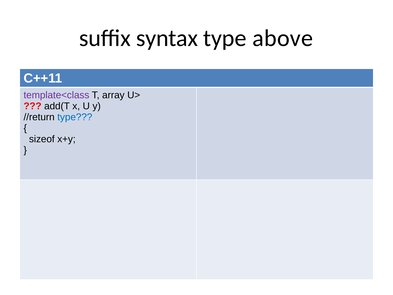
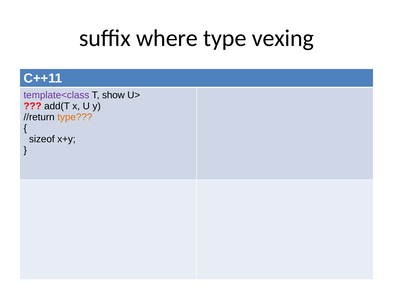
syntax: syntax -> where (167, 38)
above: above -> vexing (283, 38)
array: array -> show (113, 95)
type colour: blue -> orange (75, 117)
